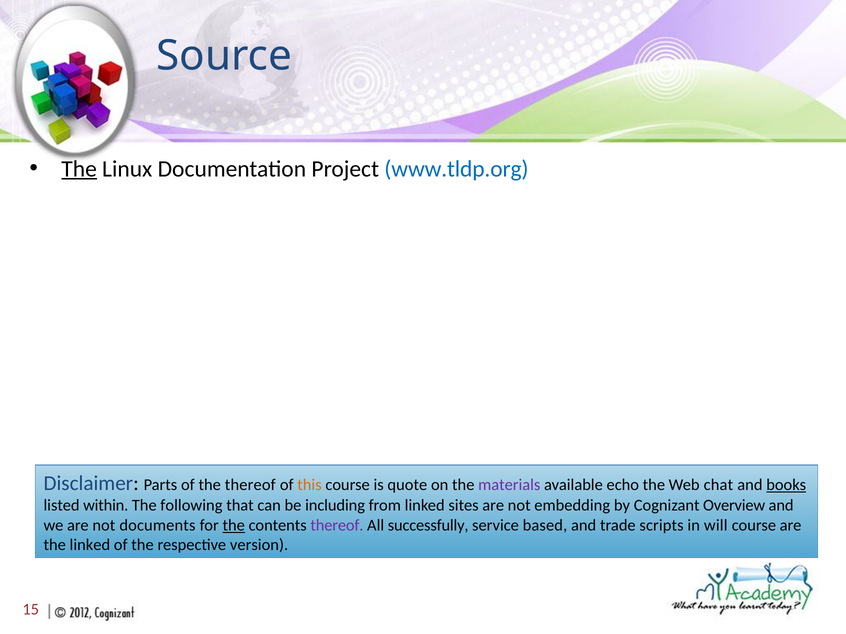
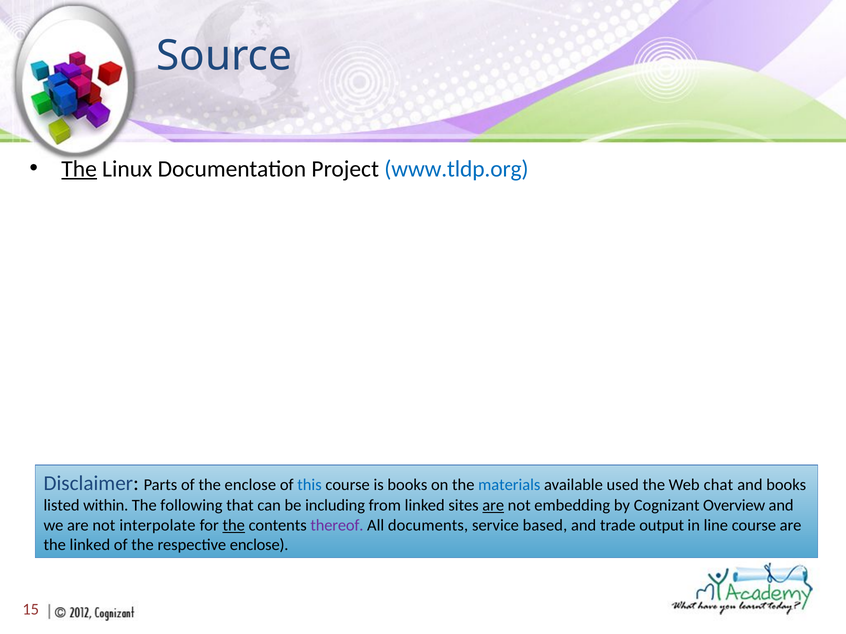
the thereof: thereof -> enclose (250, 485)
this colour: orange -> blue (310, 485)
is quote: quote -> books (407, 485)
materials colour: purple -> blue (509, 485)
echo: echo -> used (623, 485)
books underline: present -> none (786, 485)
are underline: none -> present (493, 506)
documents: documents -> interpolate (157, 526)
successfully: successfully -> documents (428, 526)
scripts: scripts -> output (662, 526)
will: will -> line (716, 526)
respective version: version -> enclose (259, 545)
